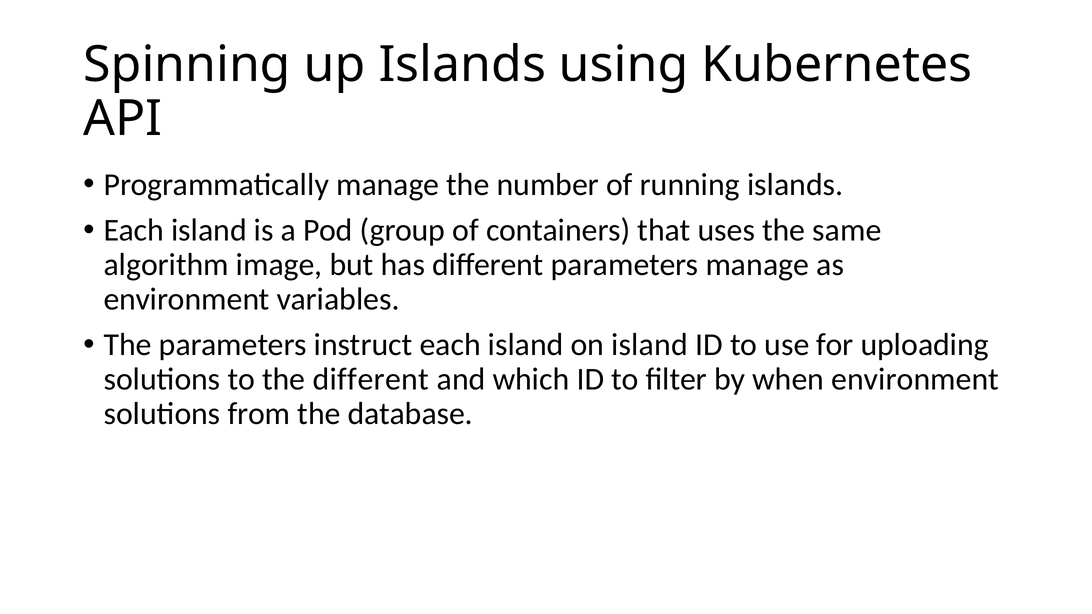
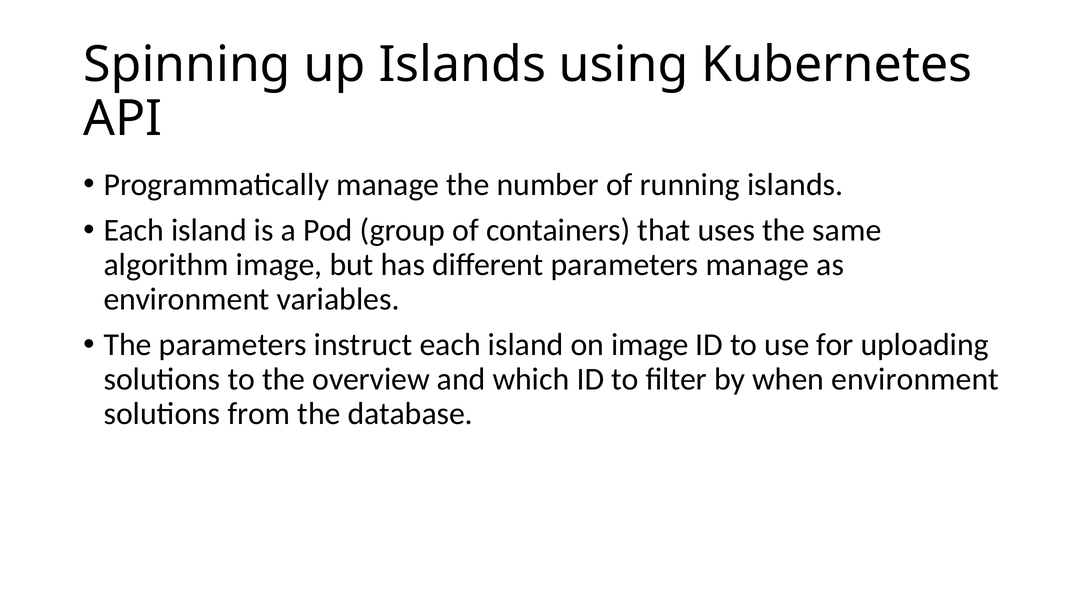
on island: island -> image (650, 345)
the different: different -> overview (371, 379)
